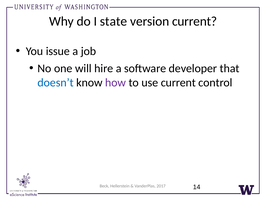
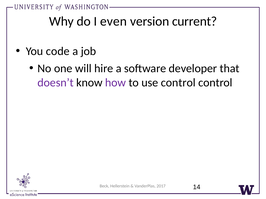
state: state -> even (113, 21)
issue: issue -> code (58, 51)
doesn’t colour: blue -> purple (56, 83)
use current: current -> control (178, 83)
